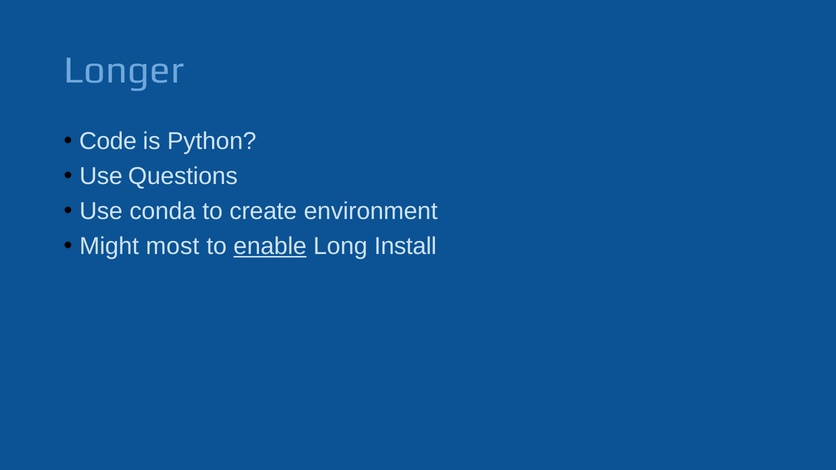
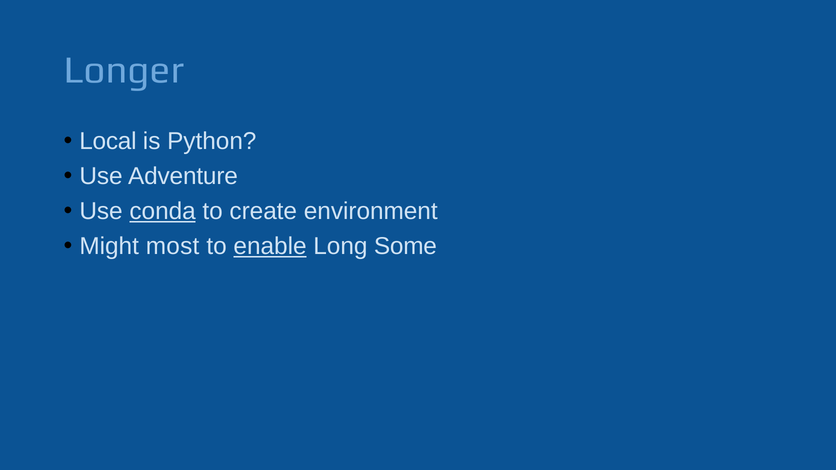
Code: Code -> Local (108, 141)
Questions: Questions -> Adventure (183, 176)
conda underline: none -> present (163, 211)
Install: Install -> Some (405, 246)
